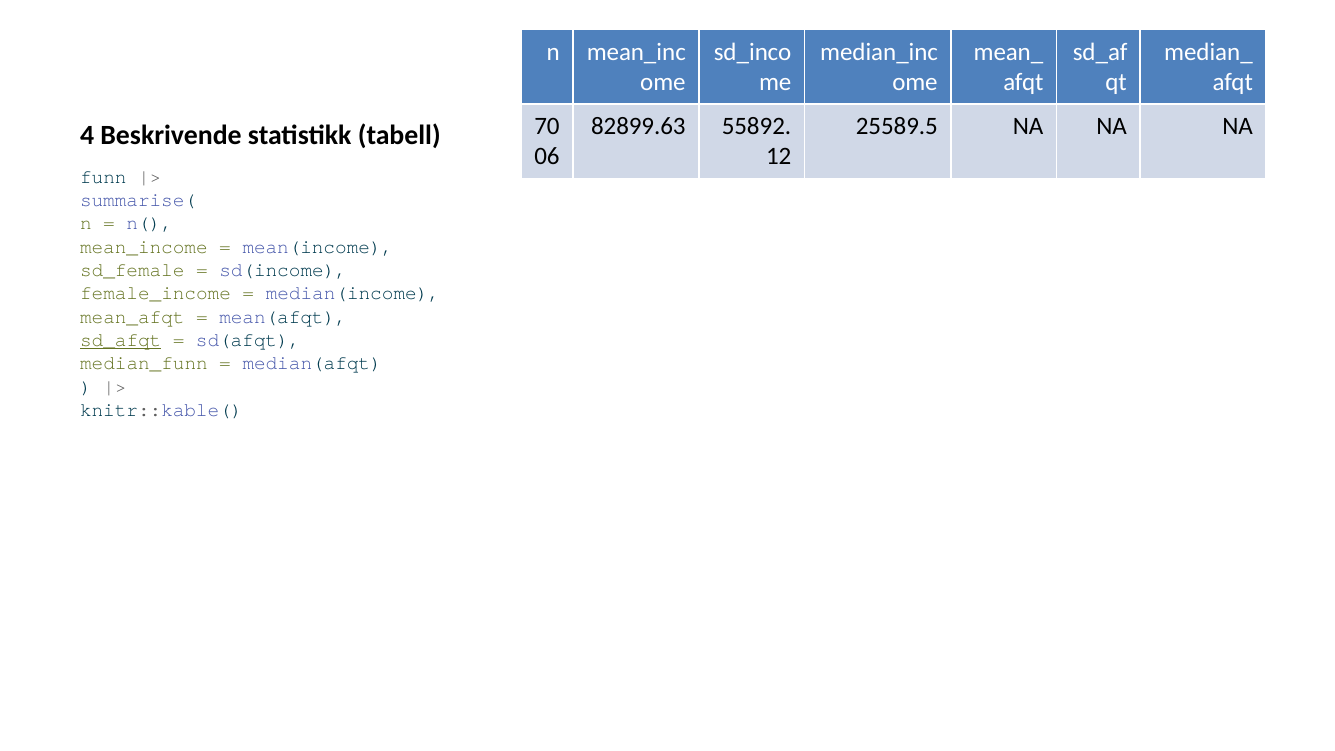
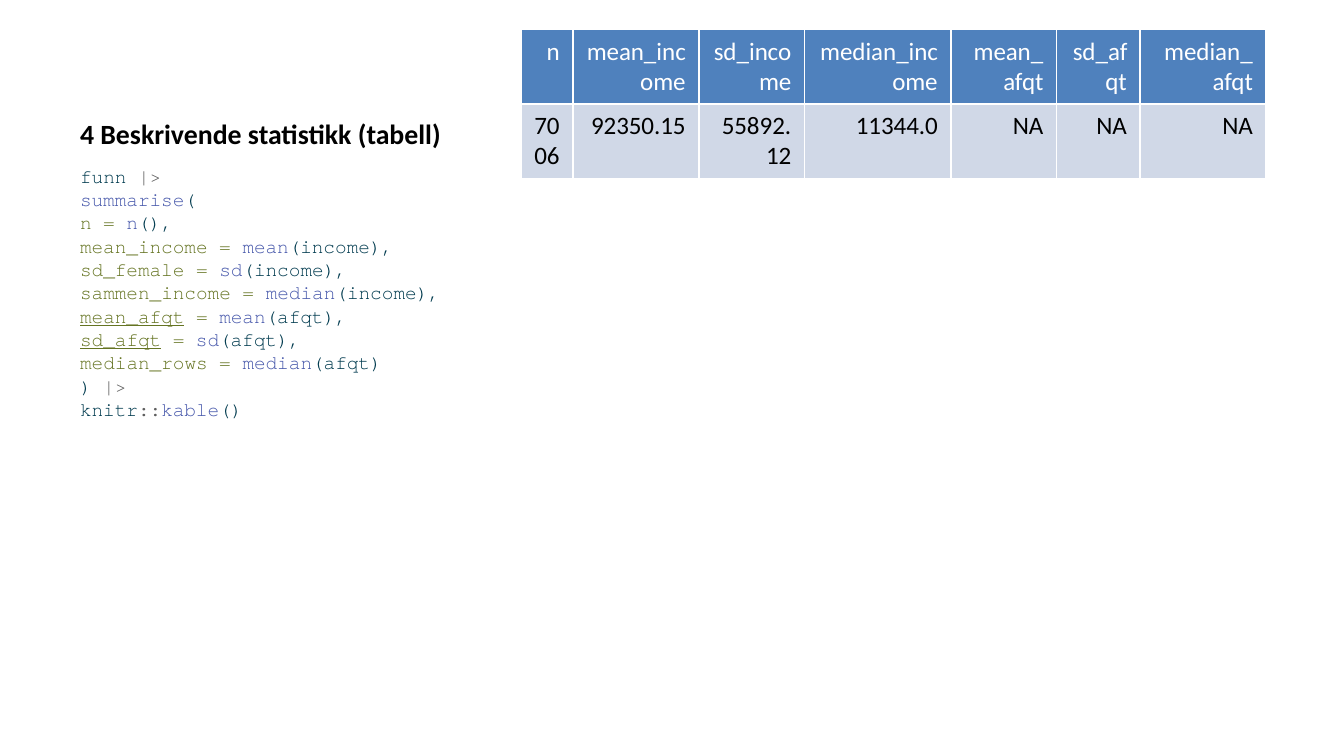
82899.63: 82899.63 -> 92350.15 (638, 126)
25589.5: 25589.5 -> 11344.0 (897, 126)
female_income: female_income -> sammen_income (156, 294)
mean_afqt underline: none -> present (132, 317)
median_funn: median_funn -> median_rows (144, 364)
